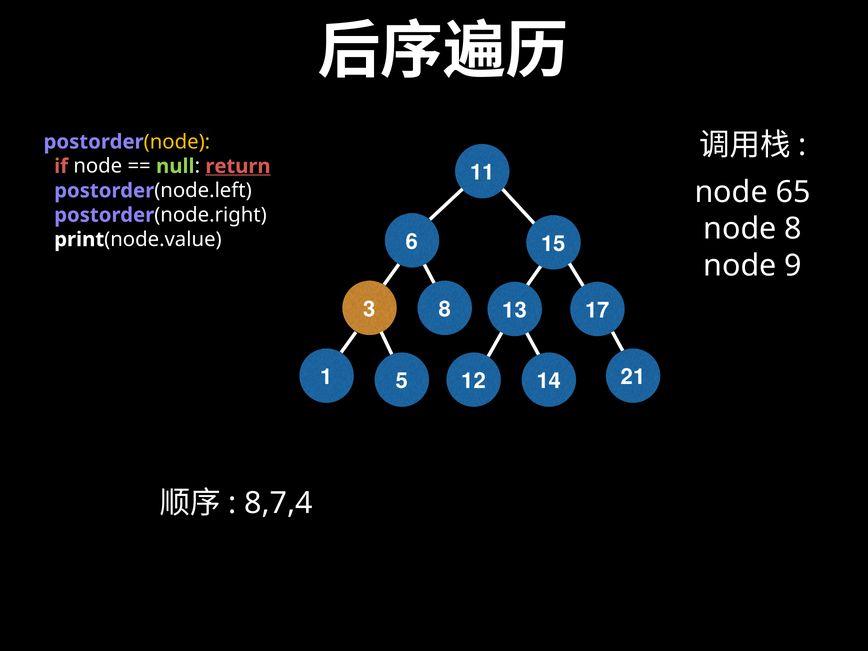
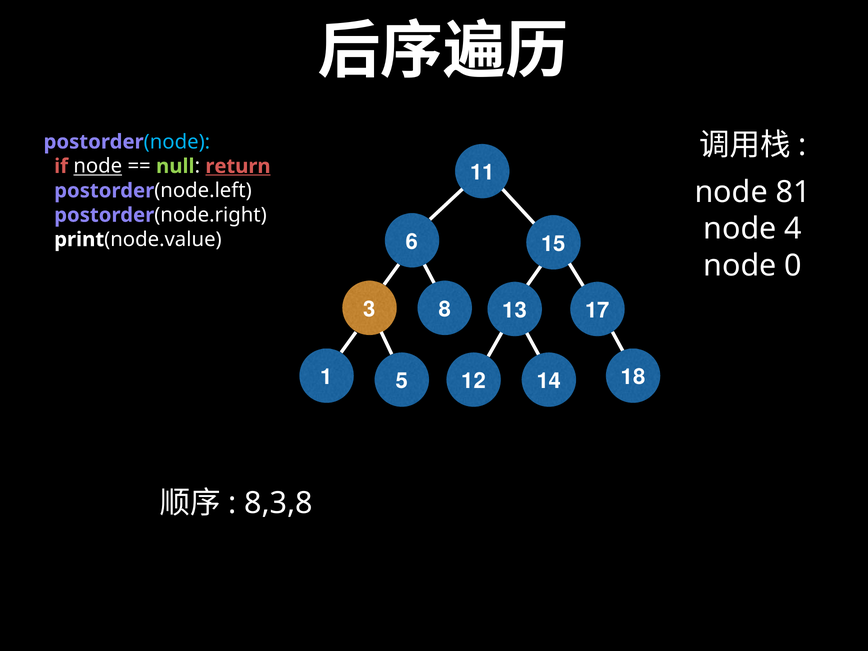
node colour: yellow -> light blue (177, 142)
node underline: none -> present (98, 166)
65: 65 -> 81 (793, 192)
node 8: 8 -> 4 (793, 229)
9: 9 -> 0 (793, 266)
21: 21 -> 18 (633, 377)
8,7,4: 8,7,4 -> 8,3,8 (278, 503)
